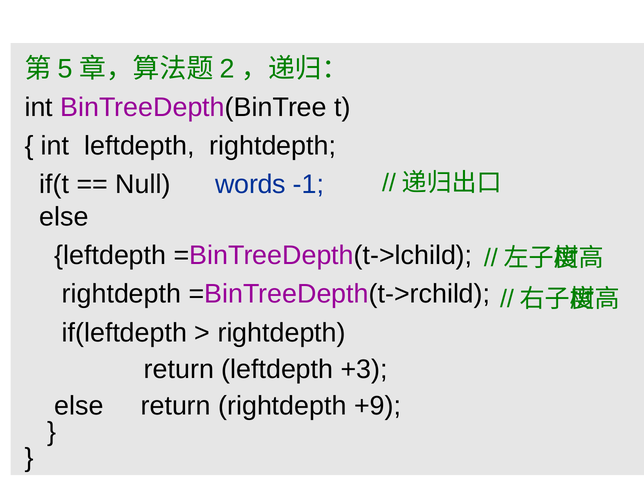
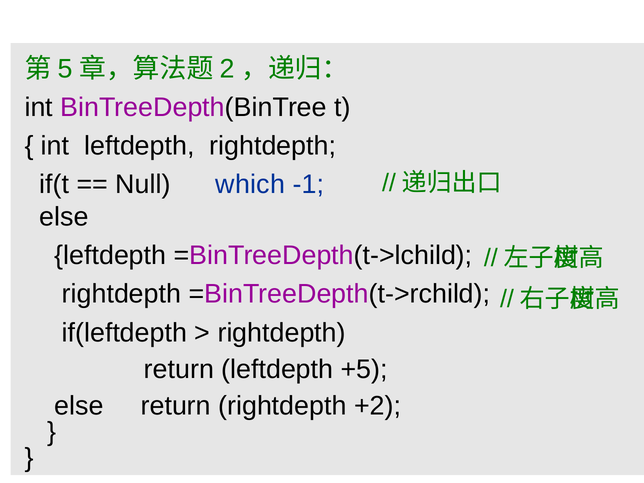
words: words -> which (250, 185)
+3: +3 -> +5 (364, 369)
+9: +9 -> +2 (377, 406)
